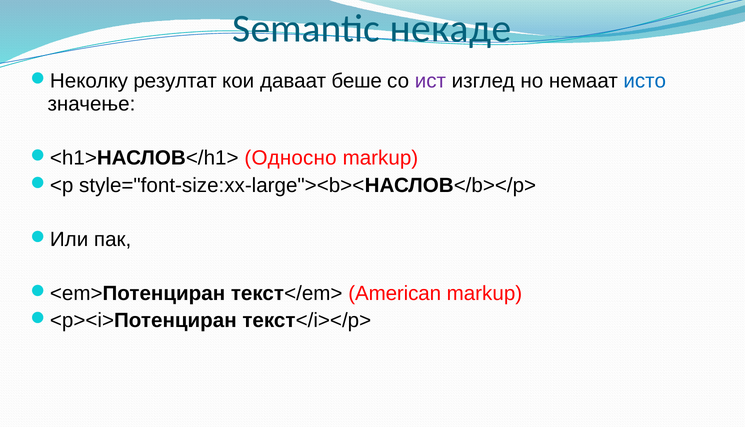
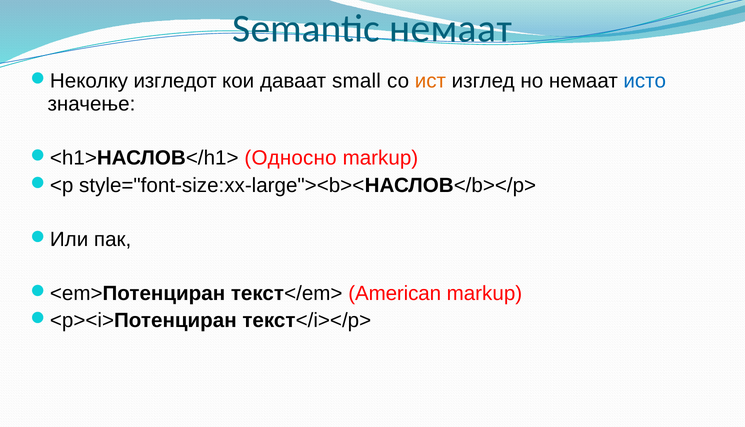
Semantic некаде: некаде -> немаат (450, 29)
резултат: резултат -> изгледот (175, 81)
беше: беше -> small (356, 81)
ист colour: purple -> orange (430, 81)
